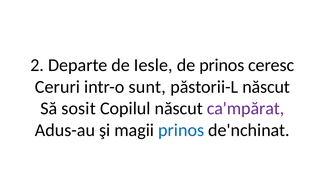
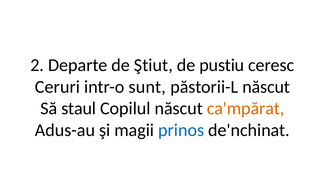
Iesle: Iesle -> Ştiut (153, 65)
de prinos: prinos -> pustiu (222, 65)
sosit: sosit -> staul (79, 108)
ca'mpărat colour: purple -> orange (246, 108)
